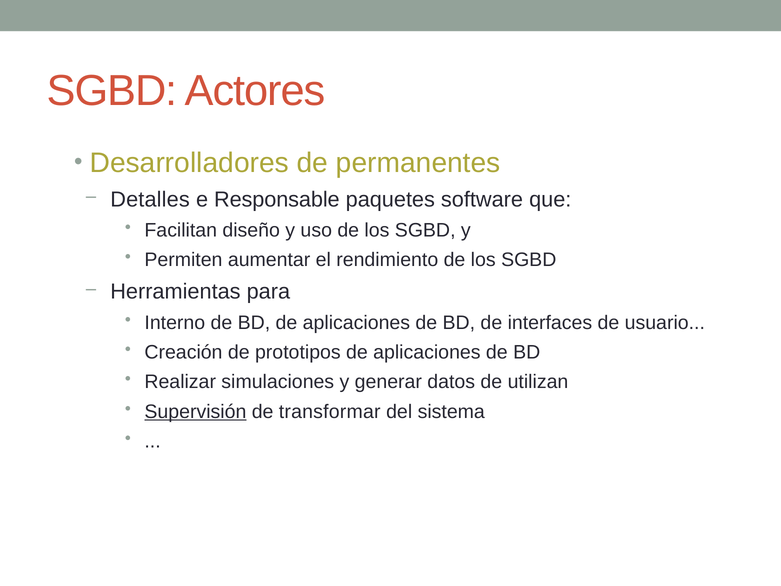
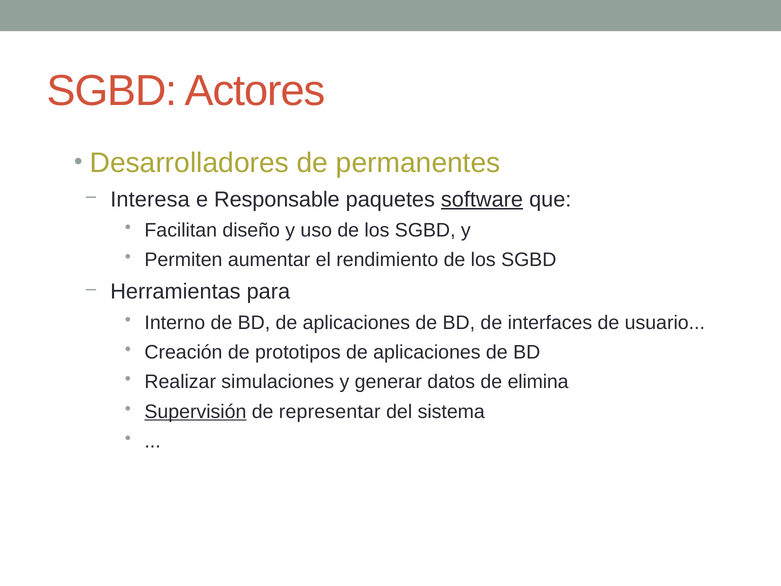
Detalles: Detalles -> Interesa (150, 199)
software underline: none -> present (482, 199)
utilizan: utilizan -> elimina (538, 382)
transformar: transformar -> representar (330, 412)
